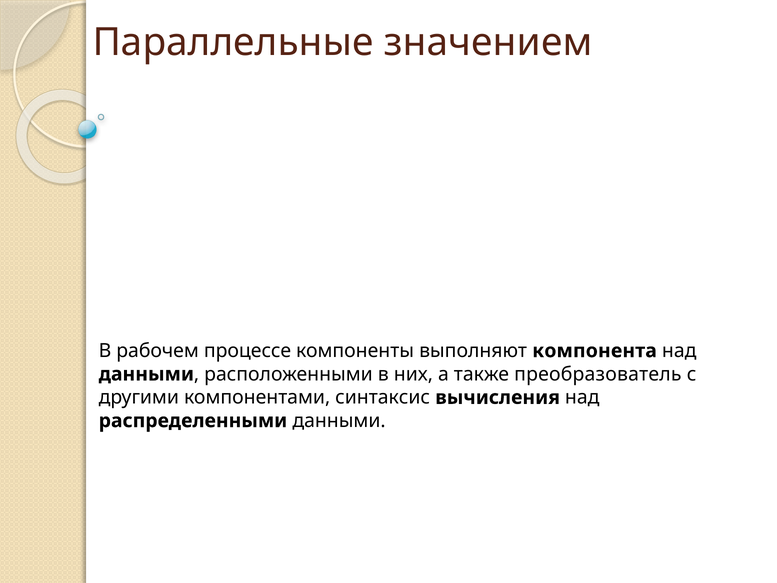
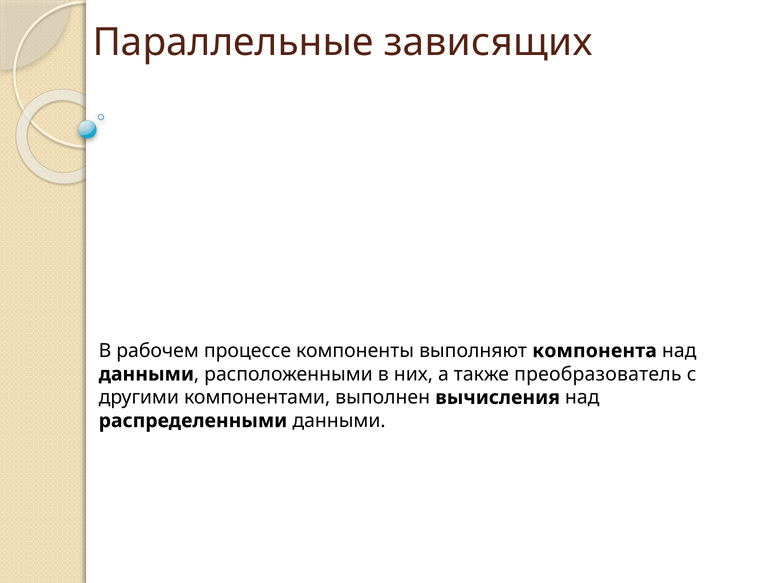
значением: значением -> зависящих (488, 42)
синтаксис: синтаксис -> выполнен (383, 397)
